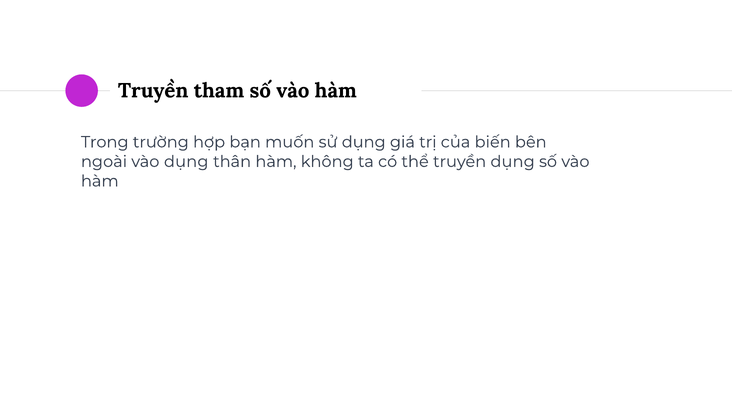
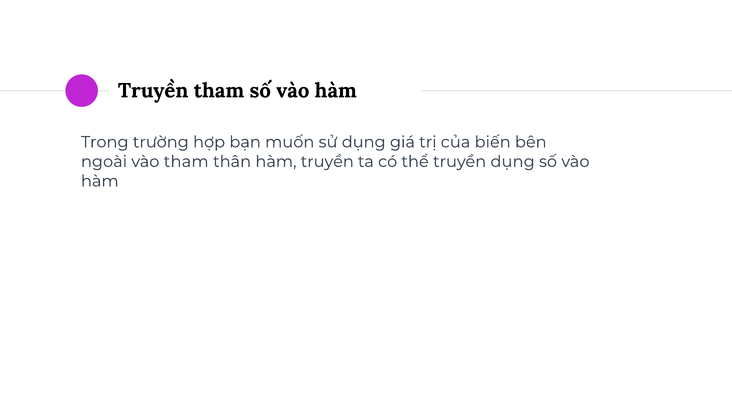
vào dụng: dụng -> tham (186, 161)
hàm không: không -> truyền (327, 161)
